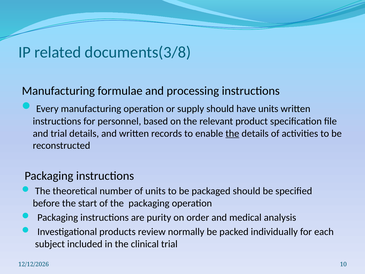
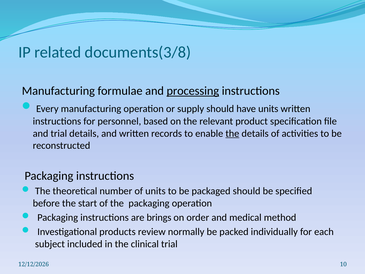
processing underline: none -> present (193, 91)
purity: purity -> brings (159, 217)
analysis: analysis -> method (280, 217)
